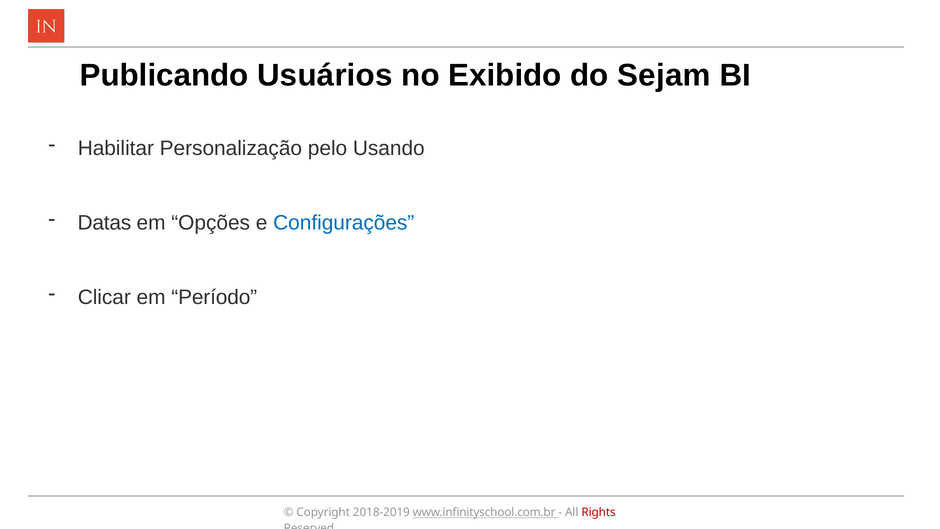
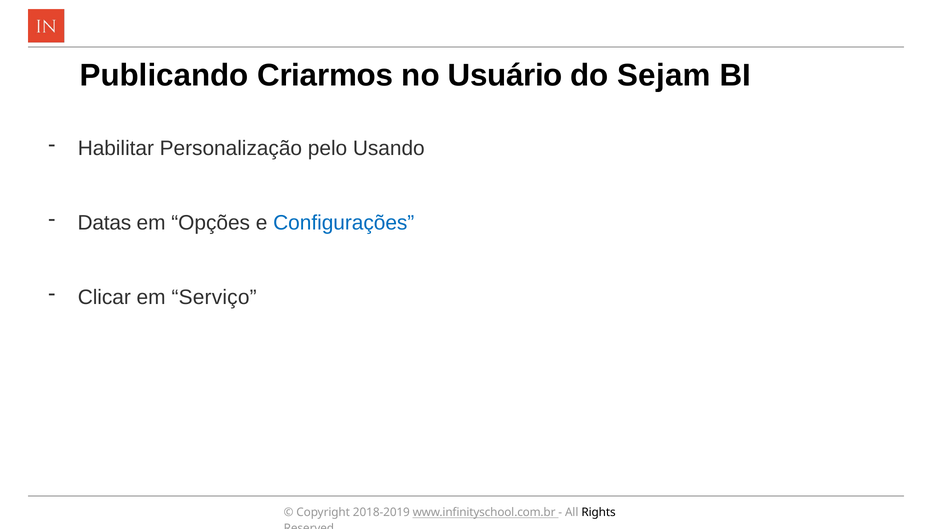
Usuários: Usuários -> Criarmos (325, 75)
Exibido: Exibido -> Usuário (505, 75)
Período: Período -> Serviço (214, 297)
Rights colour: red -> black (599, 512)
